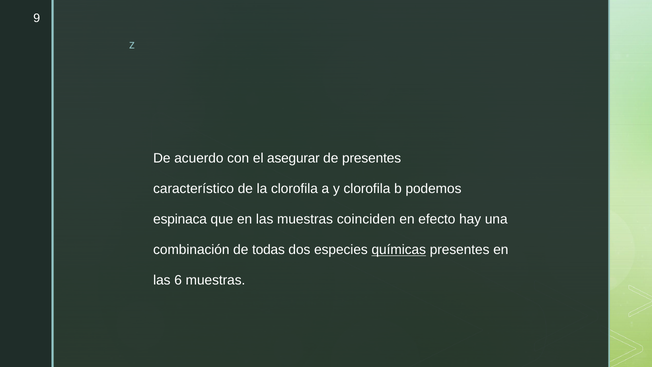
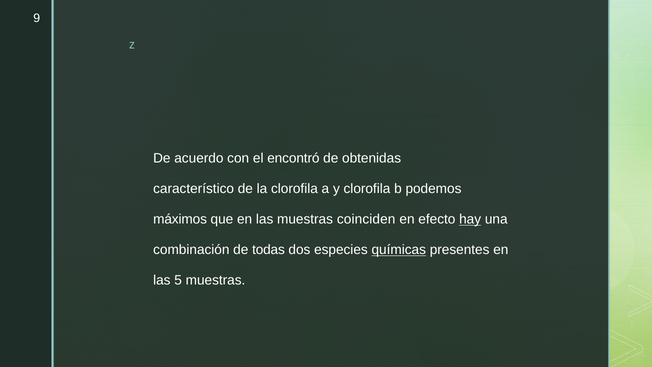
asegurar: asegurar -> encontró (293, 158)
de presentes: presentes -> obtenidas (372, 158)
espinaca: espinaca -> máximos (180, 219)
hay underline: none -> present (470, 219)
6: 6 -> 5 (178, 280)
